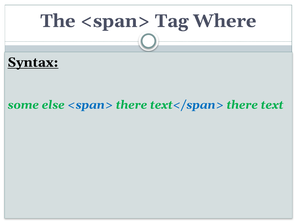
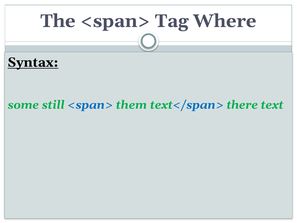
else: else -> still (53, 105)
<span> there: there -> them (131, 105)
